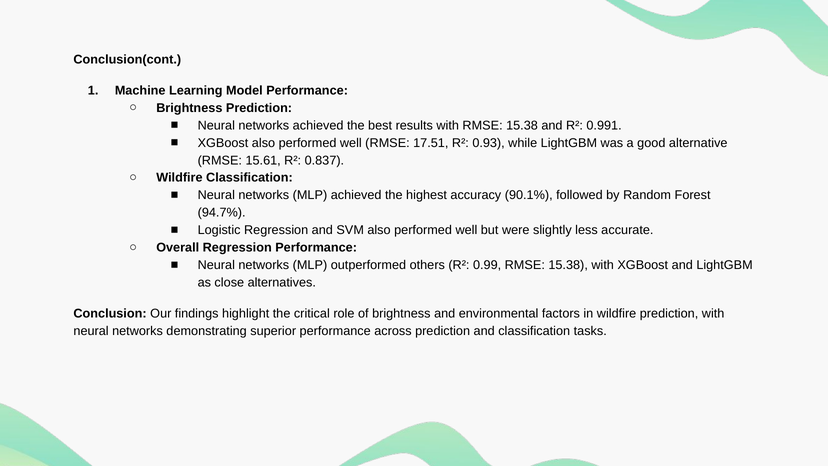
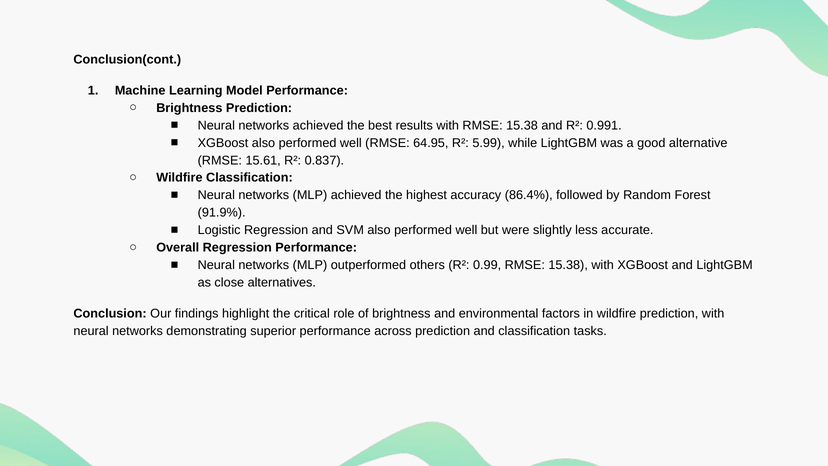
17.51: 17.51 -> 64.95 (431, 143)
0.93: 0.93 -> 5.99 (489, 143)
90.1%: 90.1% -> 86.4% (529, 195)
94.7%: 94.7% -> 91.9% (222, 213)
